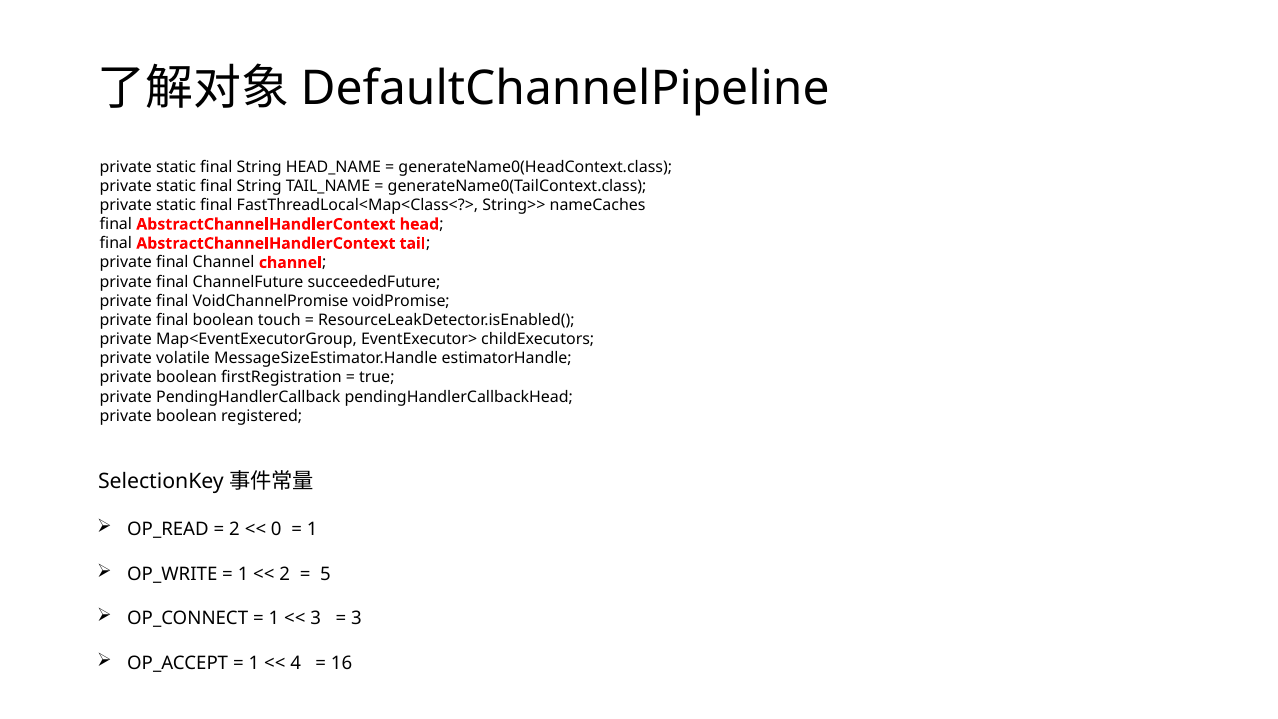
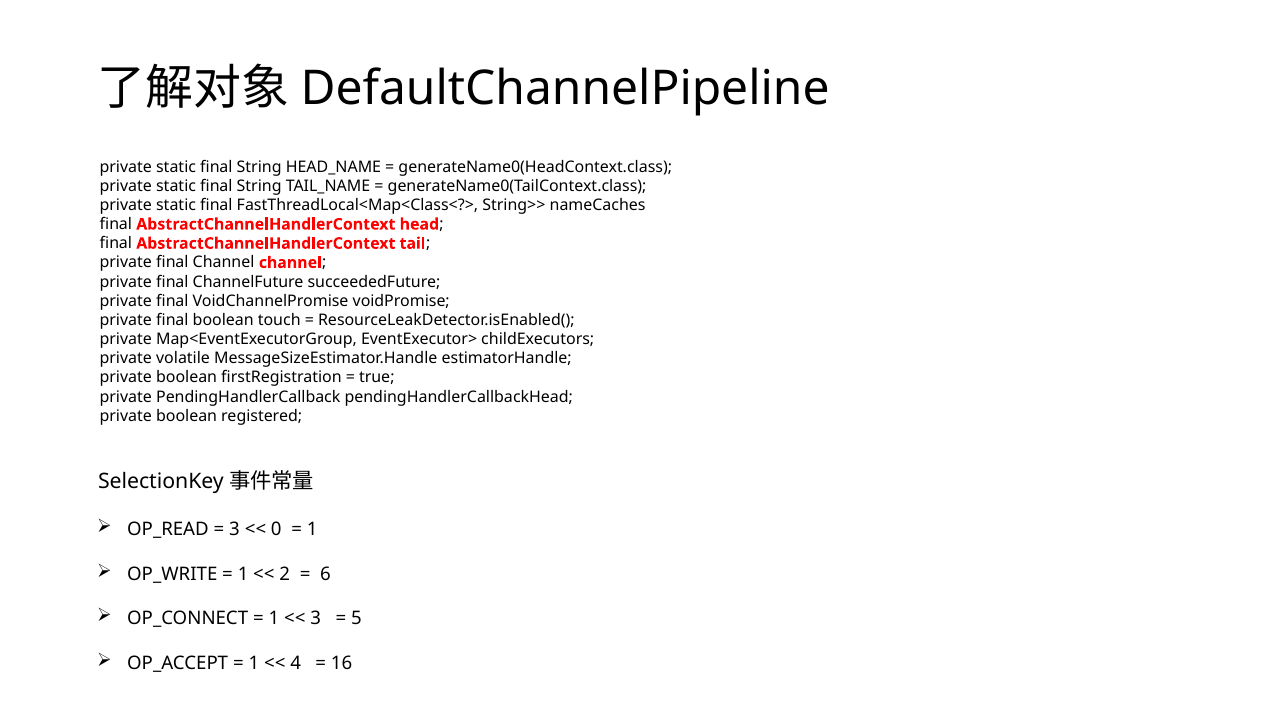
2: 2 -> 3 (235, 529)
5: 5 -> 6 (326, 574)
3: 3 -> 5 (356, 619)
